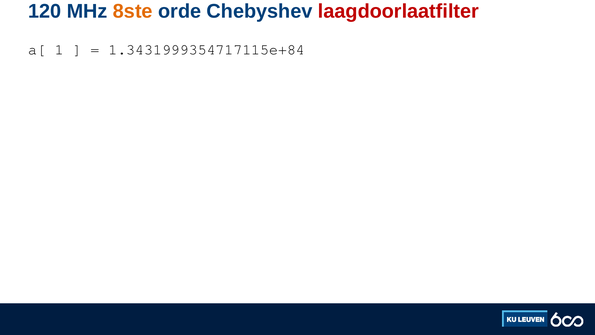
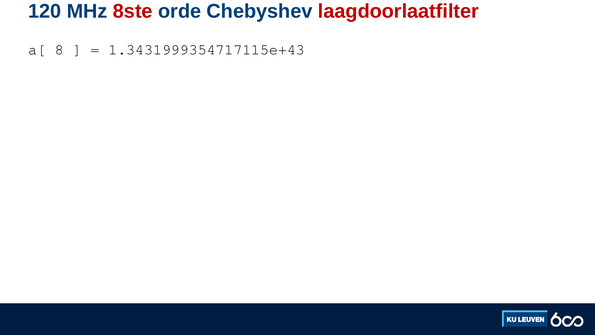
8ste colour: orange -> red (133, 11)
1: 1 -> 8 (59, 49)
1.3431999354717115e+84: 1.3431999354717115e+84 -> 1.3431999354717115e+43 (207, 49)
